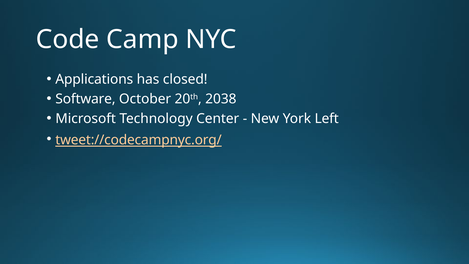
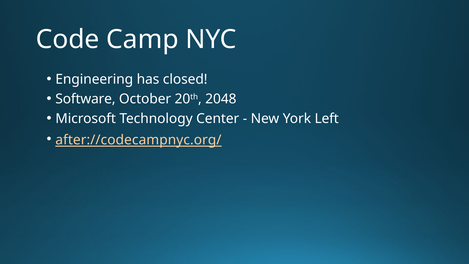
Applications: Applications -> Engineering (94, 79)
2038: 2038 -> 2048 (221, 99)
tweet://codecampnyc.org/: tweet://codecampnyc.org/ -> after://codecampnyc.org/ (138, 140)
